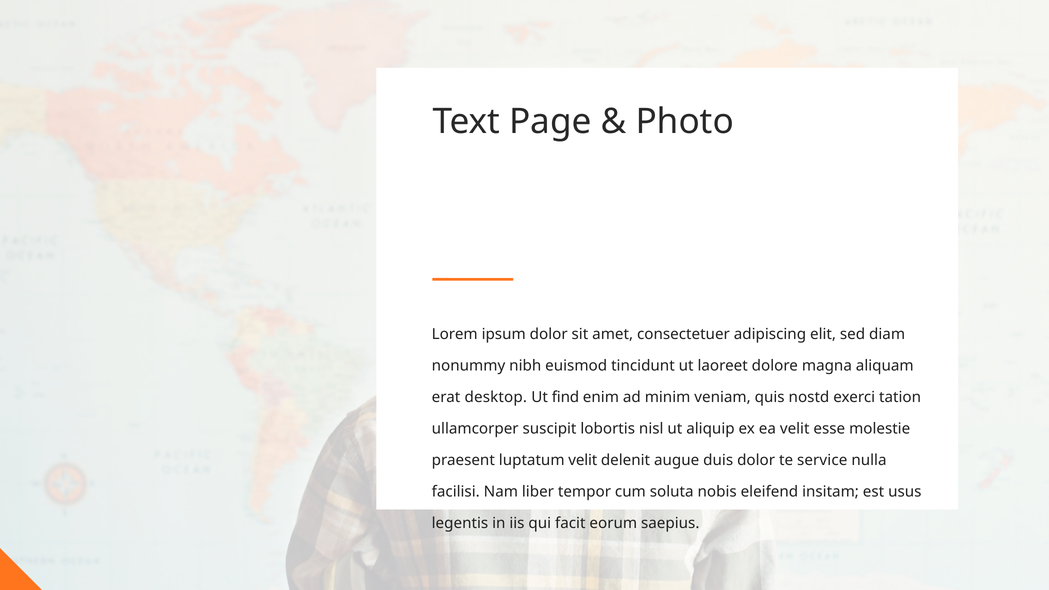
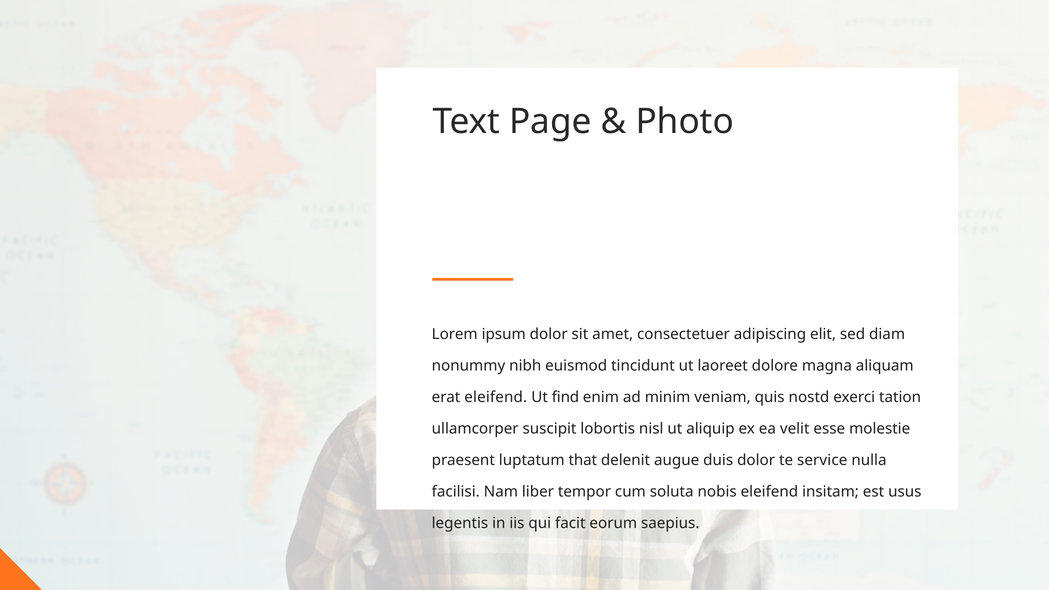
erat desktop: desktop -> eleifend (496, 397)
luptatum velit: velit -> that (583, 460)
